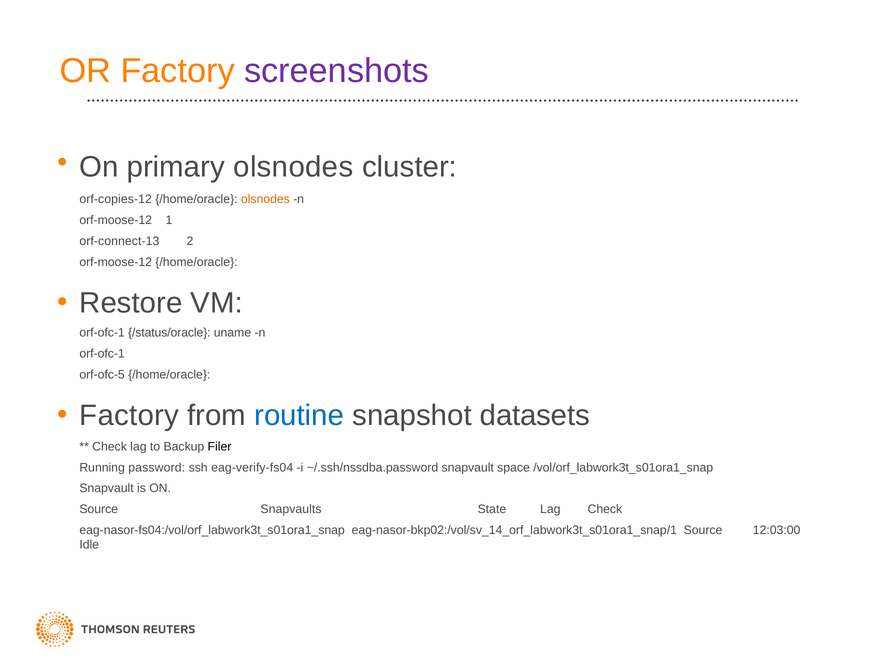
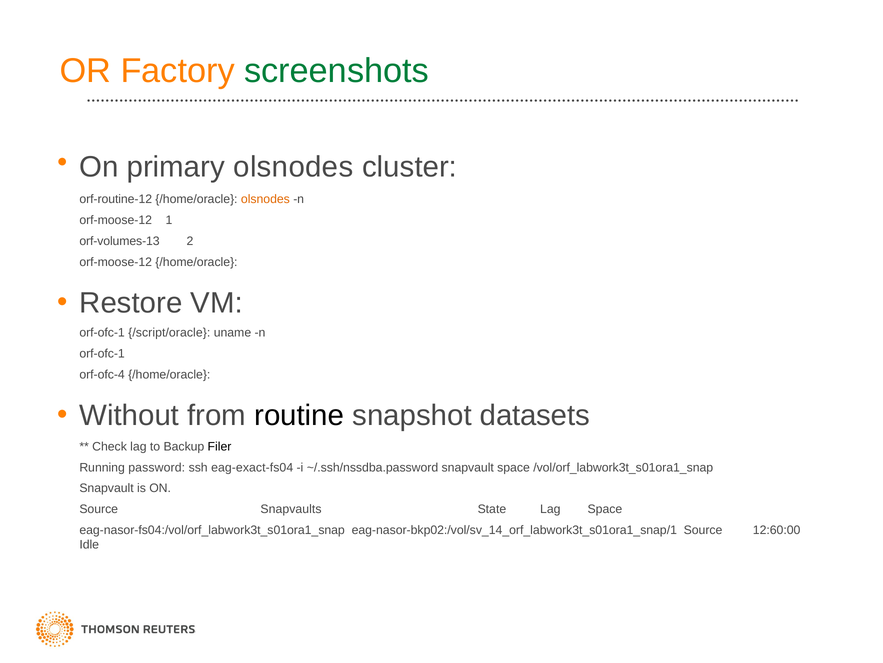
screenshots colour: purple -> green (337, 71)
orf-copies-12: orf-copies-12 -> orf-routine-12 (116, 199)
orf-connect-13: orf-connect-13 -> orf-volumes-13 (120, 241)
/status/oracle: /status/oracle -> /script/oracle (169, 333)
orf-ofc-5: orf-ofc-5 -> orf-ofc-4 (102, 374)
Factory: Factory -> Without (129, 415)
routine colour: blue -> black (299, 415)
eag-verify-fs04: eag-verify-fs04 -> eag-exact-fs04 (252, 467)
Lag Check: Check -> Space (605, 509)
12:03:00: 12:03:00 -> 12:60:00 (777, 530)
